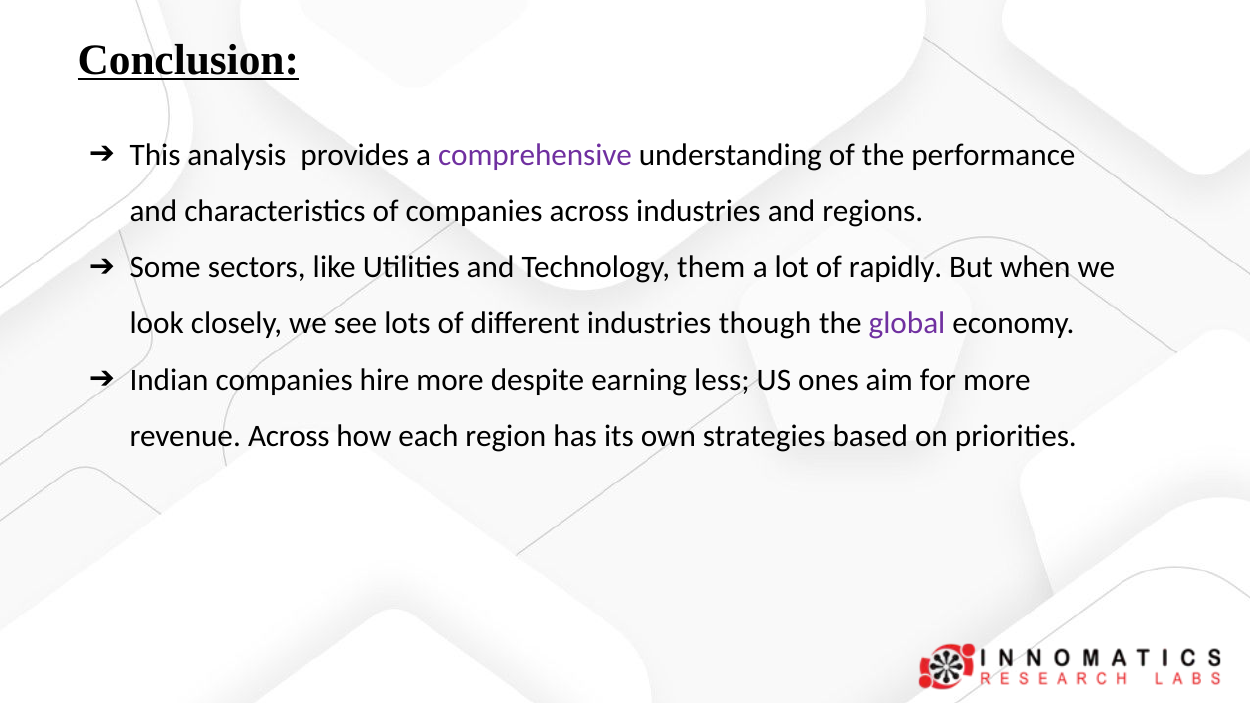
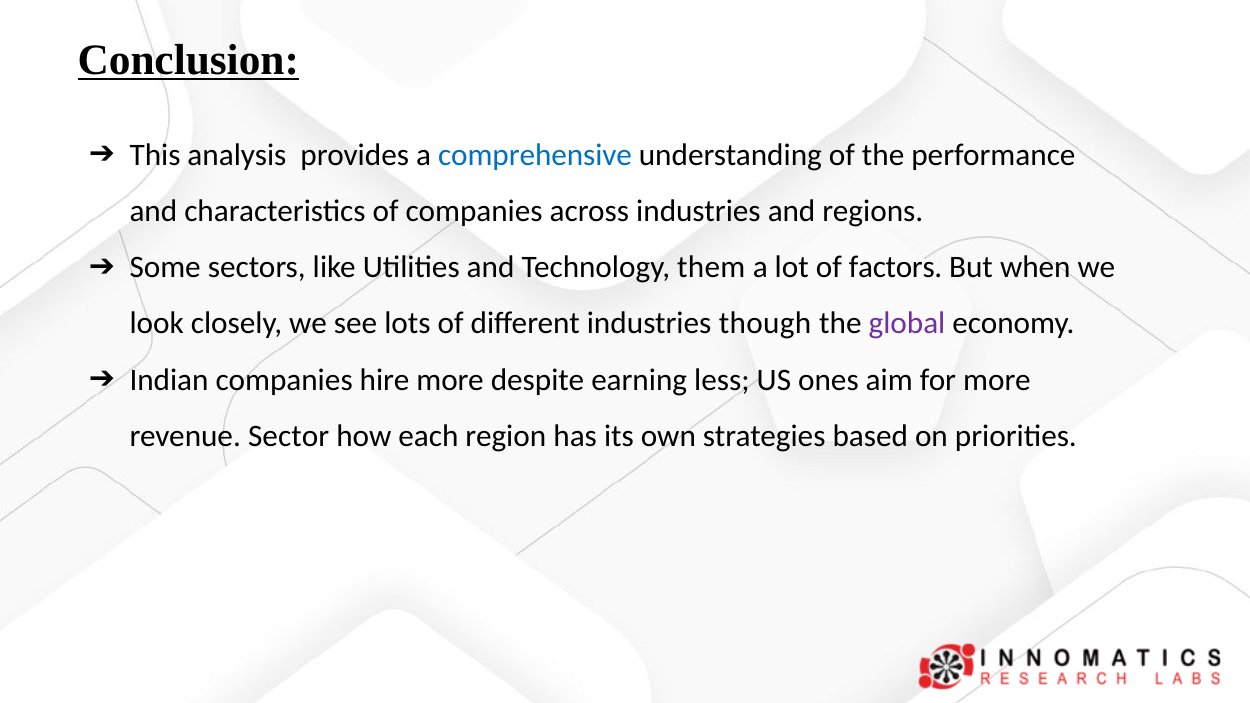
comprehensive colour: purple -> blue (535, 155)
rapidly: rapidly -> factors (896, 267)
revenue Across: Across -> Sector (289, 436)
